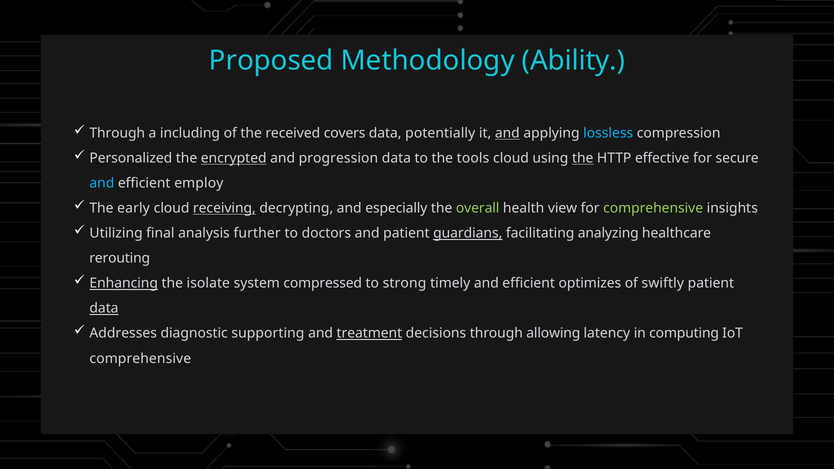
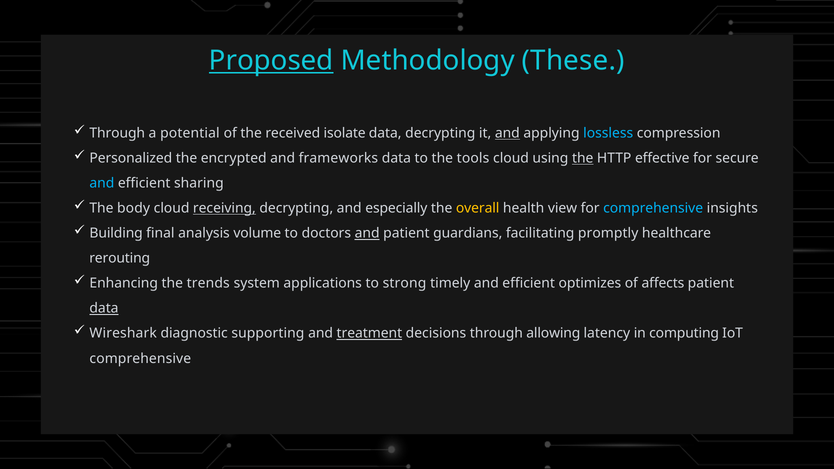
Proposed underline: none -> present (271, 61)
Ability: Ability -> These (573, 61)
including: including -> potential (190, 133)
covers: covers -> isolate (345, 133)
data potentially: potentially -> decrypting (440, 133)
encrypted underline: present -> none (234, 158)
progression: progression -> frameworks (338, 158)
employ: employ -> sharing (199, 183)
early: early -> body (134, 208)
overall colour: light green -> yellow (478, 208)
comprehensive colour: light green -> light blue (653, 208)
Utilizing: Utilizing -> Building (116, 233)
further: further -> volume (257, 233)
and underline: none -> present (367, 233)
guardians underline: present -> none (468, 233)
analyzing: analyzing -> promptly (608, 233)
Enhancing underline: present -> none (124, 283)
isolate: isolate -> trends (208, 283)
compressed: compressed -> applications (323, 283)
swiftly: swiftly -> affects (663, 283)
Addresses: Addresses -> Wireshark (123, 334)
